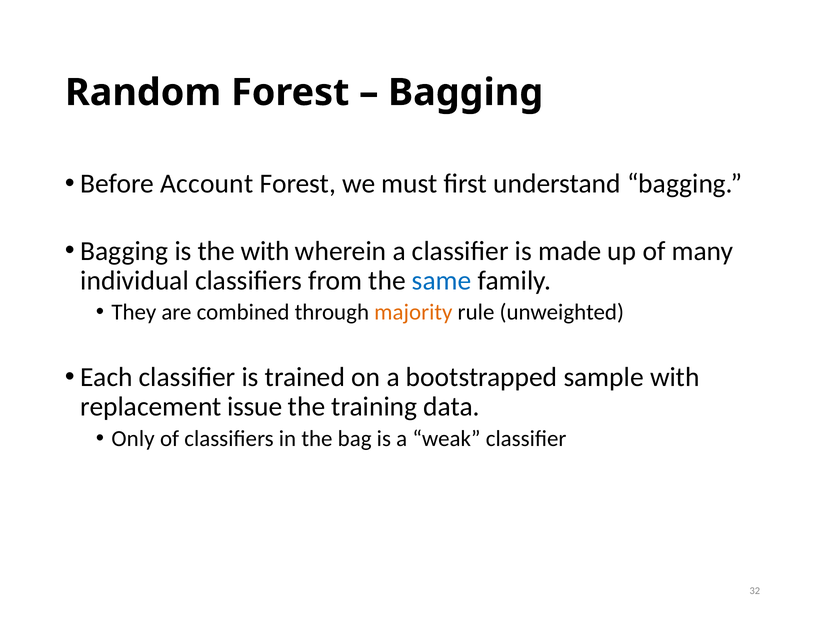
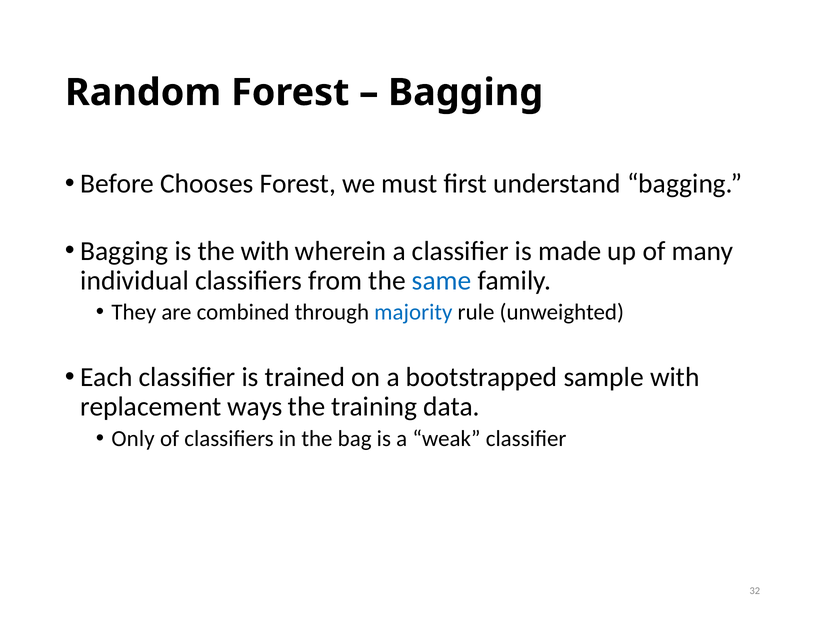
Account: Account -> Chooses (207, 184)
majority colour: orange -> blue (413, 312)
issue: issue -> ways (255, 407)
